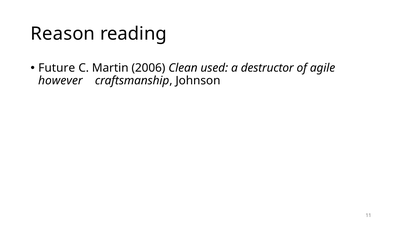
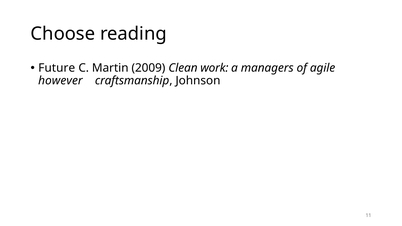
Reason: Reason -> Choose (63, 34)
2006: 2006 -> 2009 (148, 68)
used: used -> work (214, 68)
destructor: destructor -> managers (267, 68)
